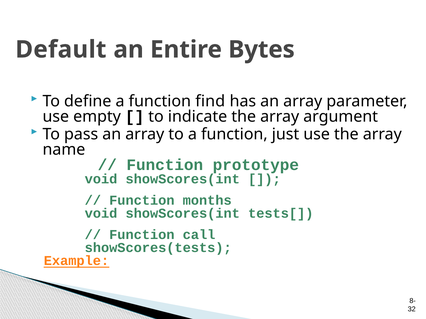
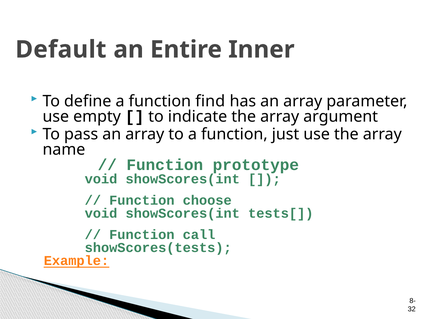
Bytes: Bytes -> Inner (261, 50)
months: months -> choose (207, 201)
